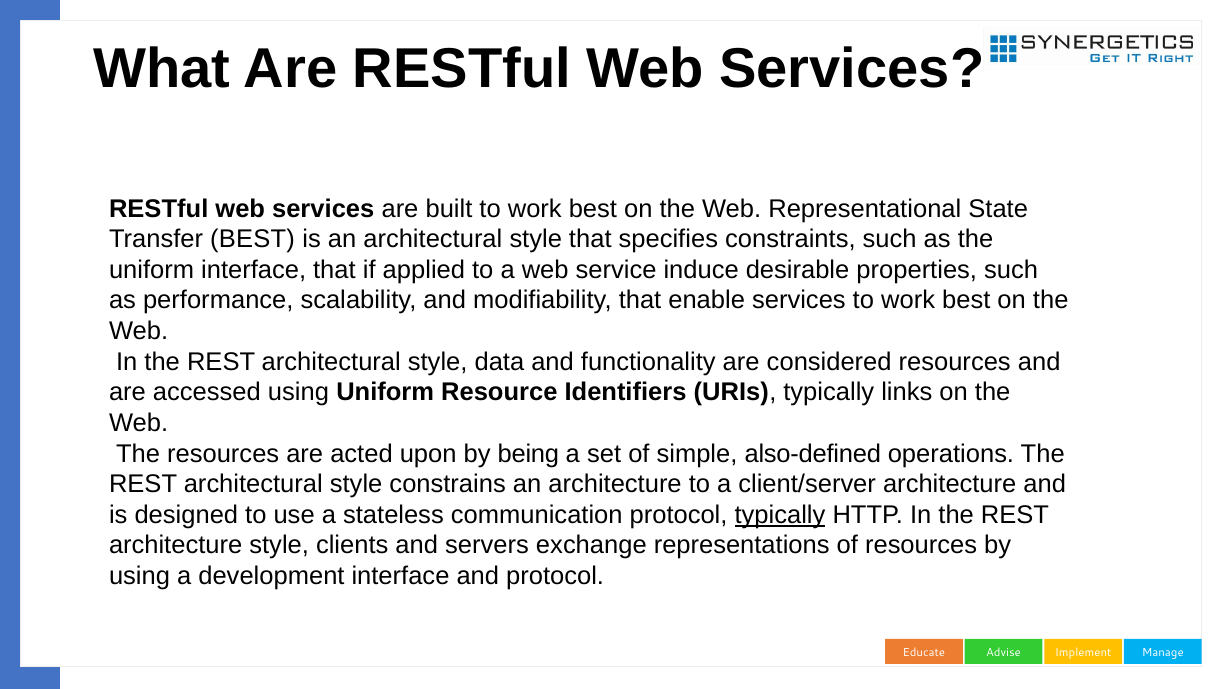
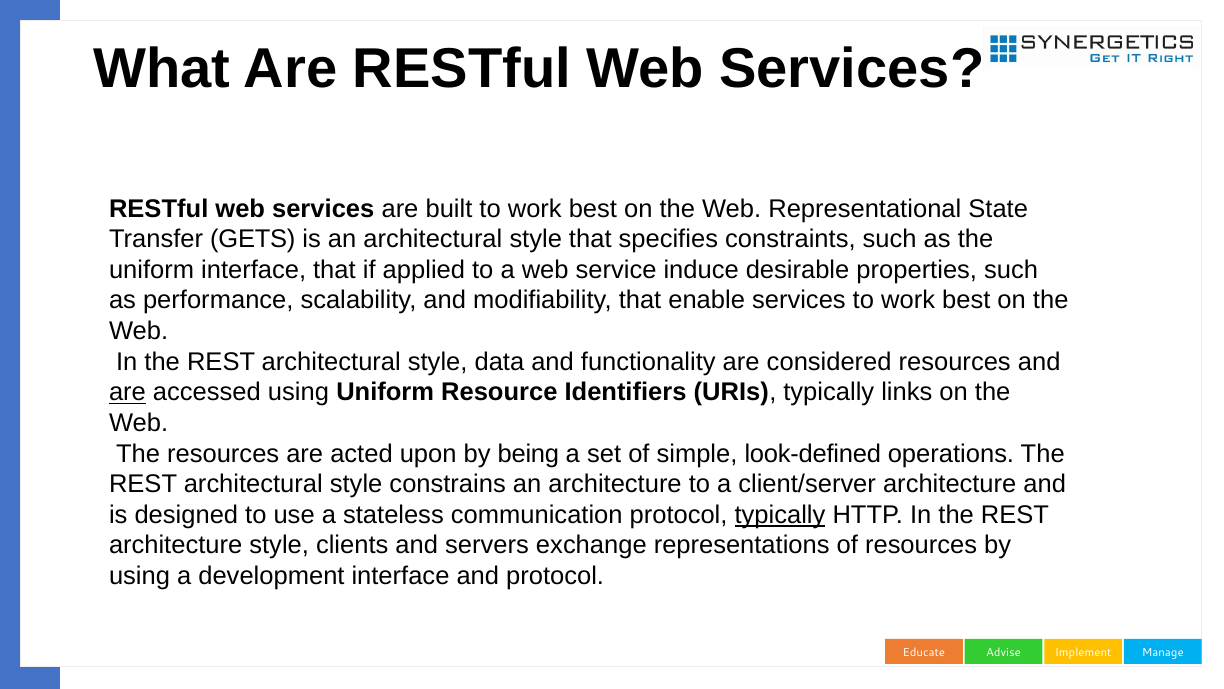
Transfer BEST: BEST -> GETS (253, 239)
are underline: none -> present (127, 392)
also-defined: also-defined -> look-defined (813, 453)
